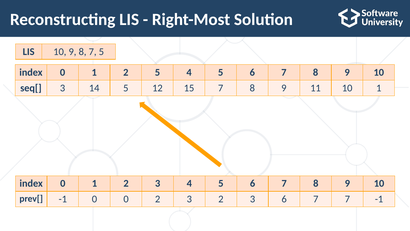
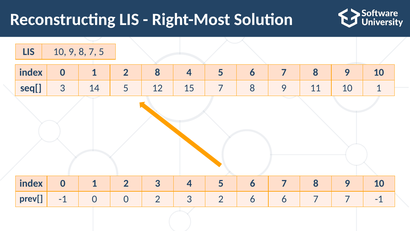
2 5: 5 -> 8 (157, 72)
3 2 3: 3 -> 6 (253, 199)
